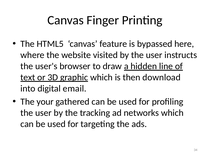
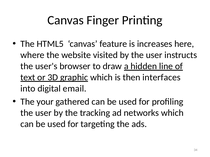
bypassed: bypassed -> increases (155, 44)
download: download -> interfaces (162, 78)
